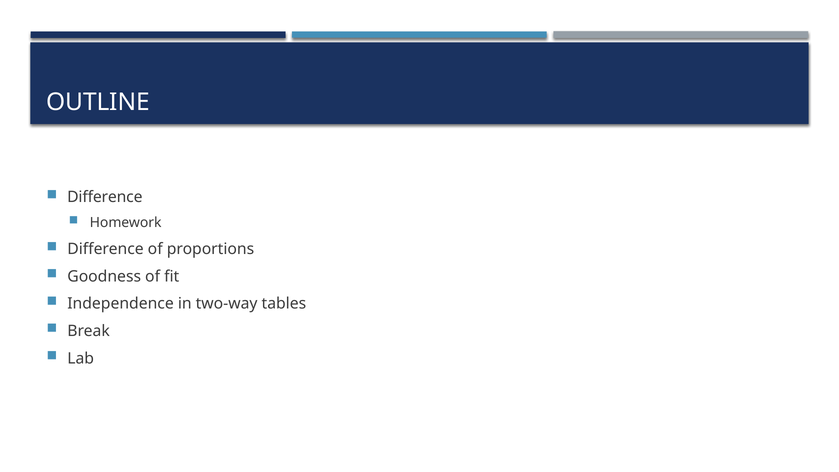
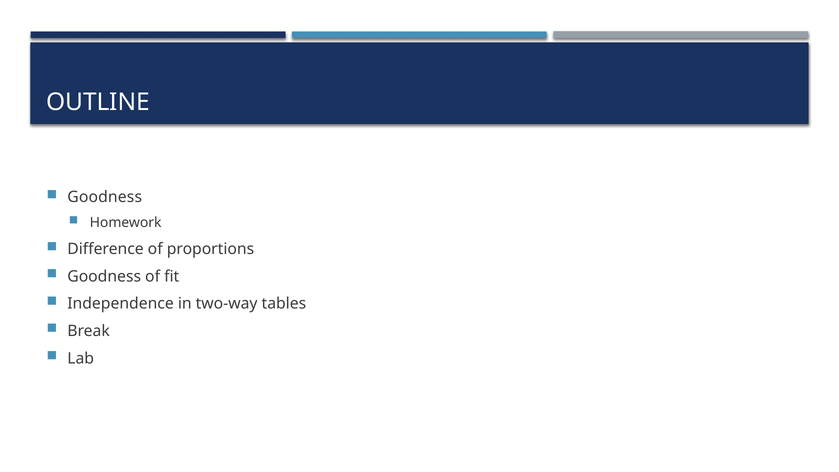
Difference: Difference -> Goodness (105, 197)
